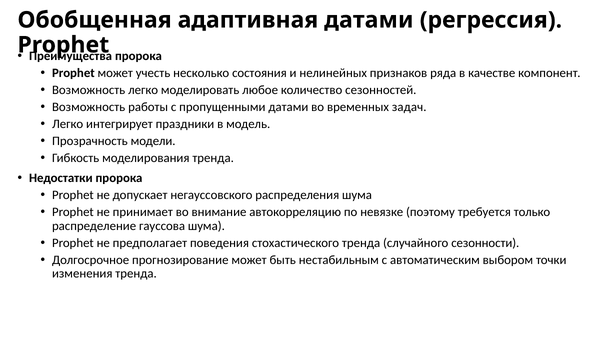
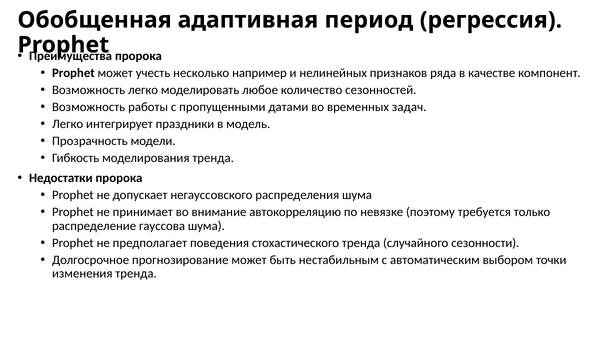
адаптивная датами: датами -> период (369, 20)
состояния: состояния -> например (259, 73)
